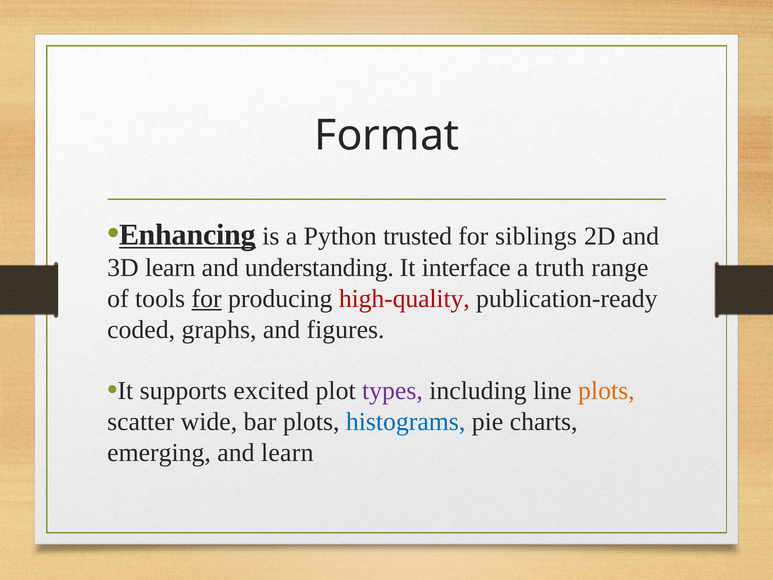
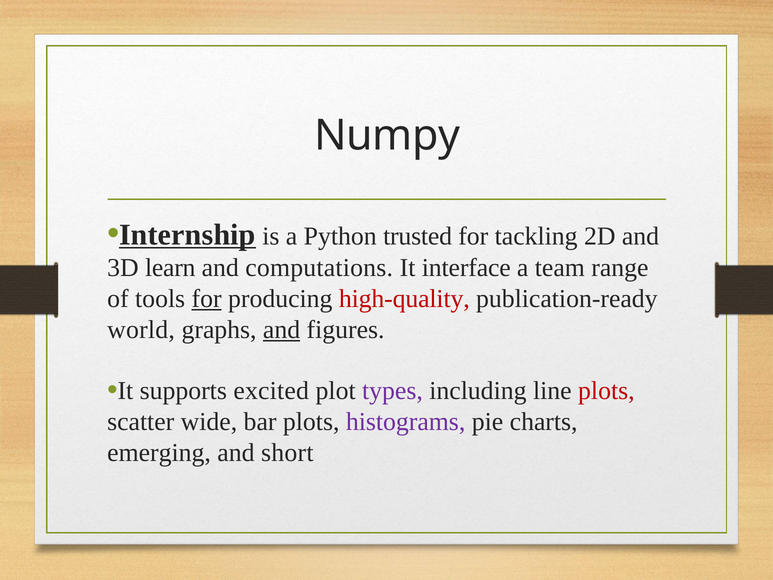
Format: Format -> Numpy (387, 135)
Enhancing: Enhancing -> Internship (187, 235)
siblings: siblings -> tackling (536, 236)
understanding: understanding -> computations (319, 268)
truth: truth -> team (560, 268)
coded: coded -> world (141, 330)
and underline: none -> present (282, 330)
plots colour: orange -> red (606, 391)
histograms colour: blue -> purple (406, 421)
and learn: learn -> short (287, 452)
